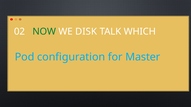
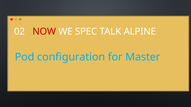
NOW colour: green -> red (44, 32)
DISK: DISK -> SPEC (86, 32)
WHICH: WHICH -> ALPINE (140, 32)
